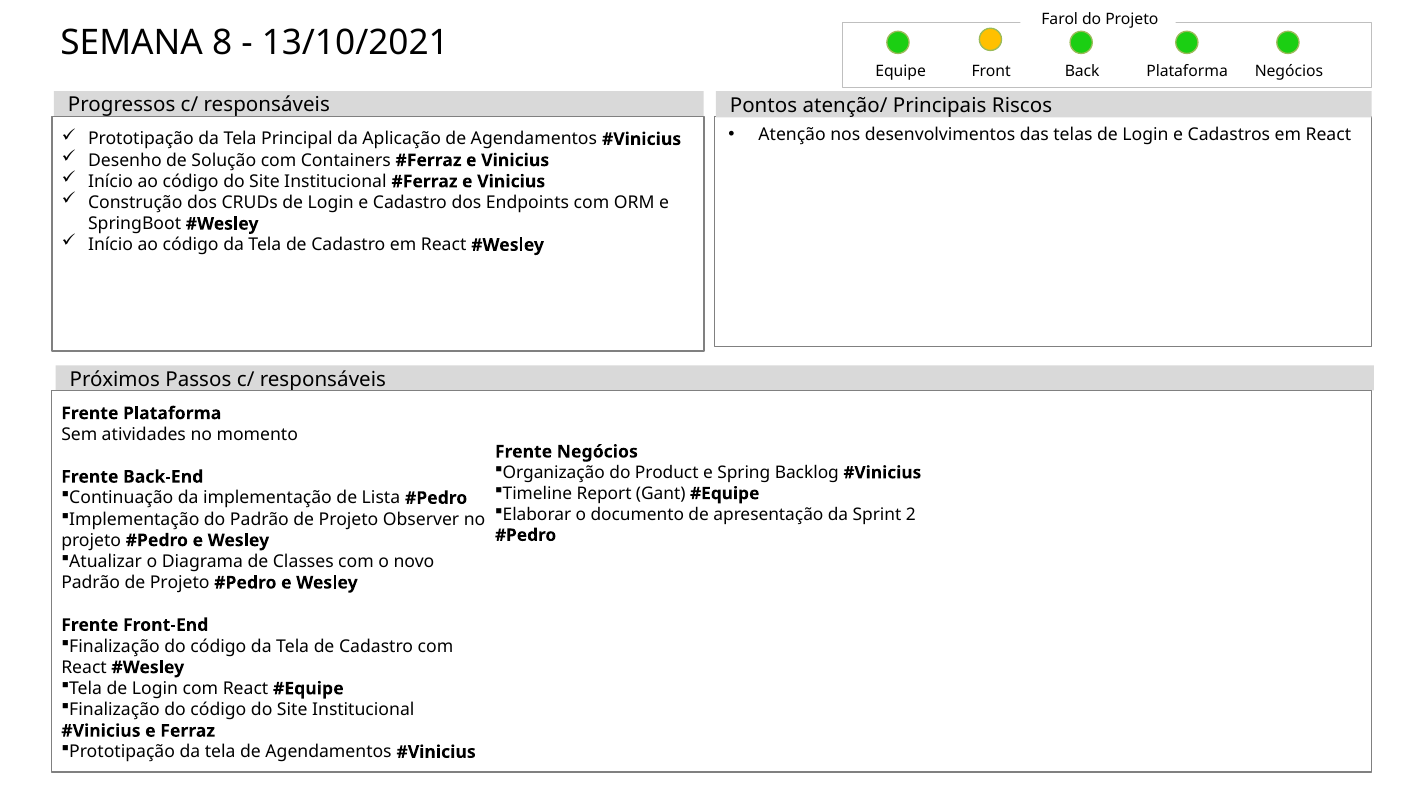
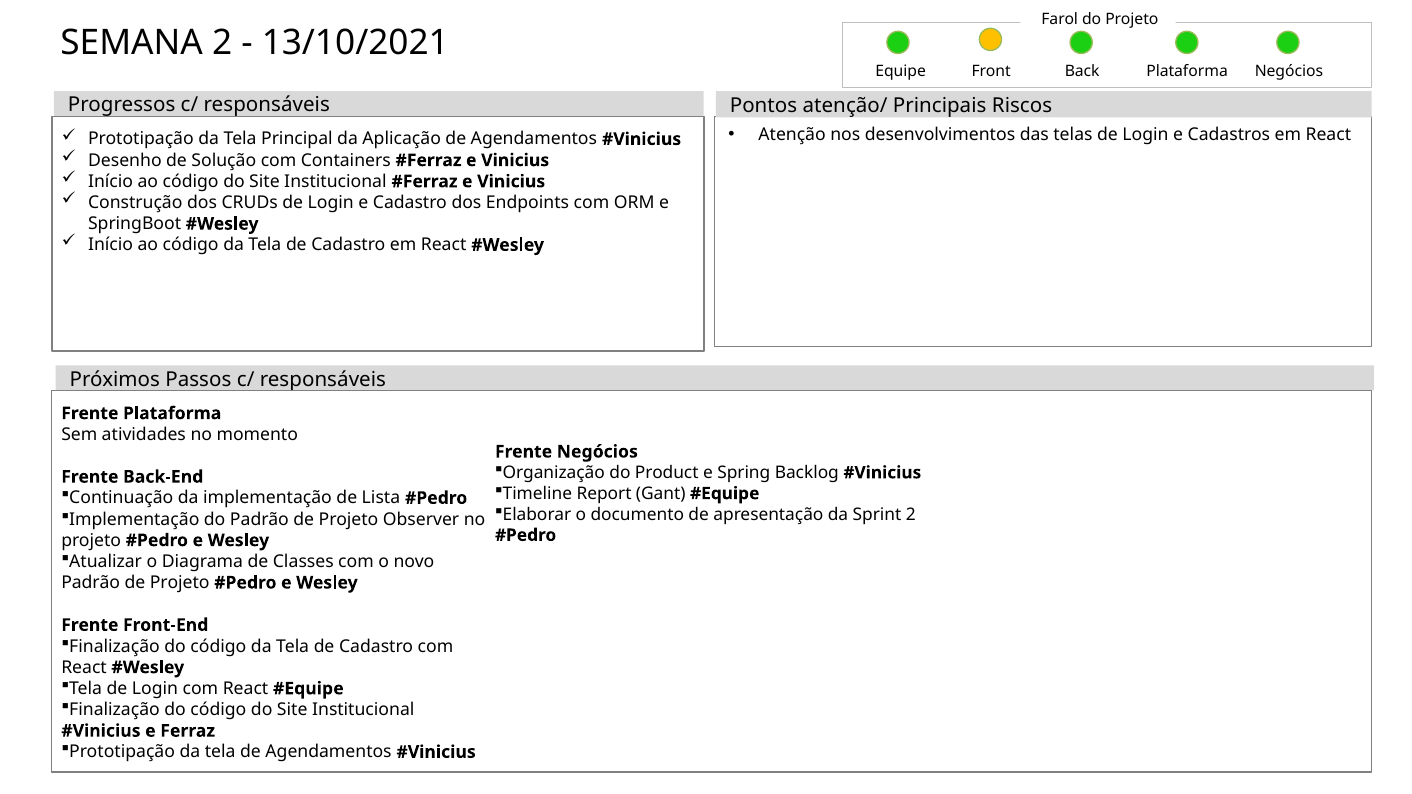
SEMANA 8: 8 -> 2 (222, 43)
